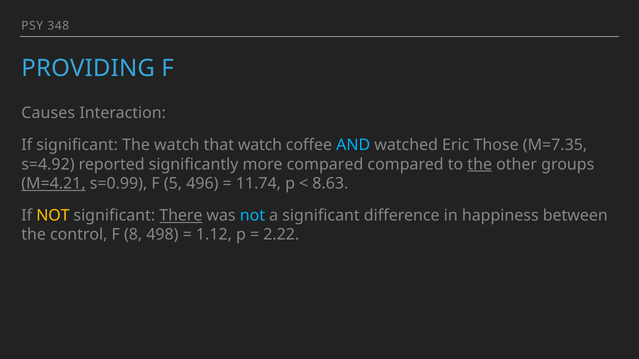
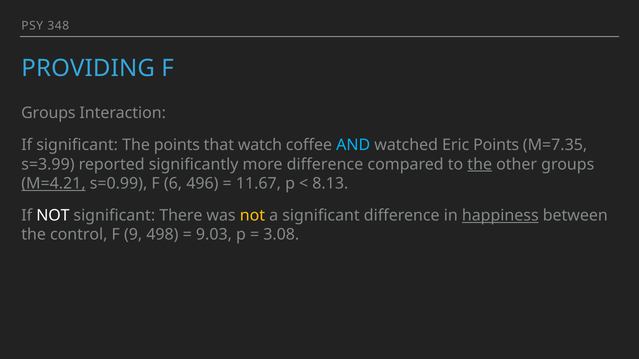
Causes: Causes -> Groups (48, 113)
The watch: watch -> points (177, 145)
Eric Those: Those -> Points (496, 145)
s=4.92: s=4.92 -> s=3.99 (48, 165)
more compared: compared -> difference (325, 165)
5: 5 -> 6 (173, 184)
11.74: 11.74 -> 11.67 (258, 184)
8.63: 8.63 -> 8.13 (330, 184)
NOT colour: yellow -> white (53, 216)
There underline: present -> none (181, 216)
not colour: light blue -> yellow (252, 216)
happiness underline: none -> present (500, 216)
8: 8 -> 9 (133, 235)
1.12: 1.12 -> 9.03 (214, 235)
2.22: 2.22 -> 3.08 (281, 235)
